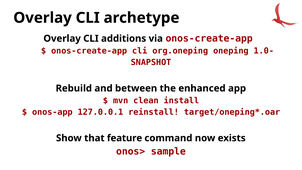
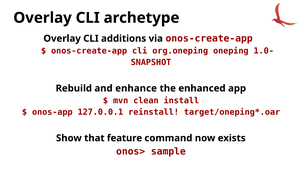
between: between -> enhance (136, 88)
